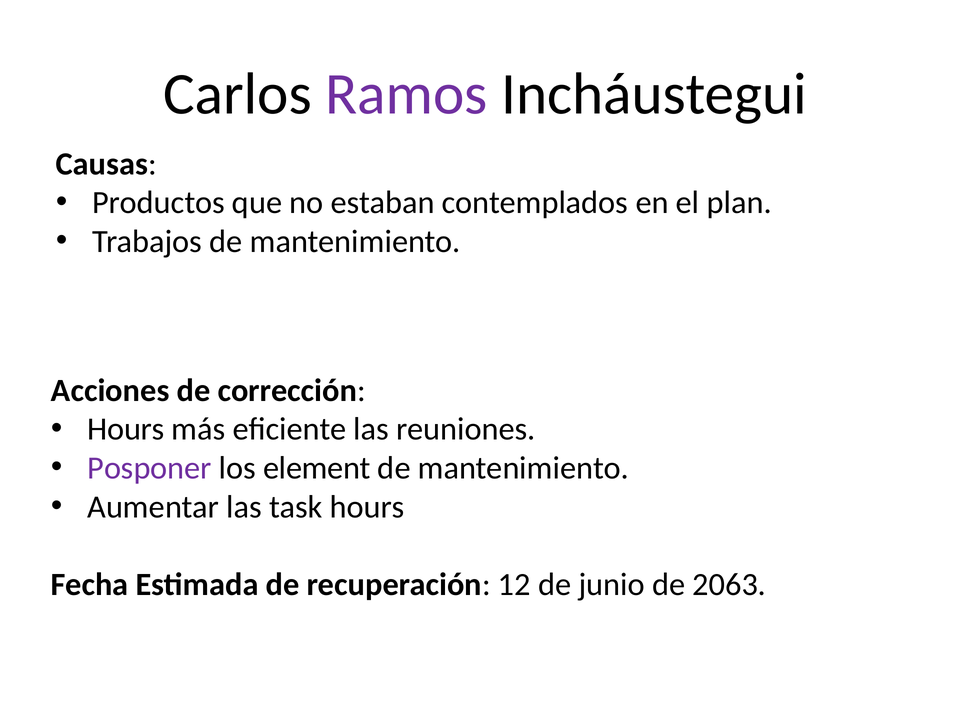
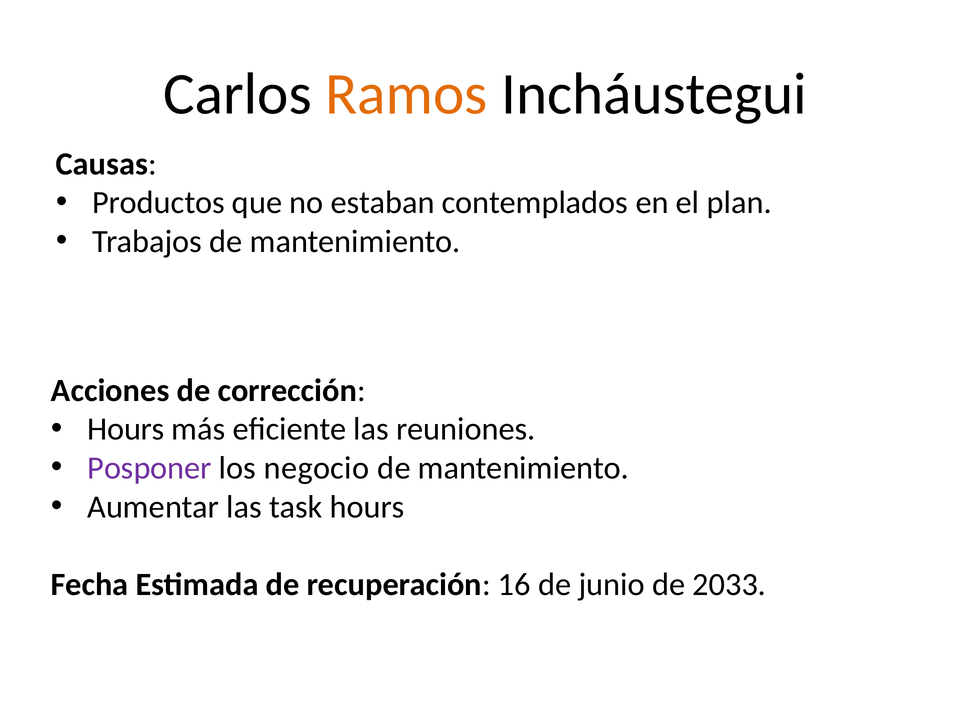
Ramos colour: purple -> orange (406, 94)
element: element -> negocio (317, 468)
12: 12 -> 16 (514, 585)
2063: 2063 -> 2033 (729, 585)
